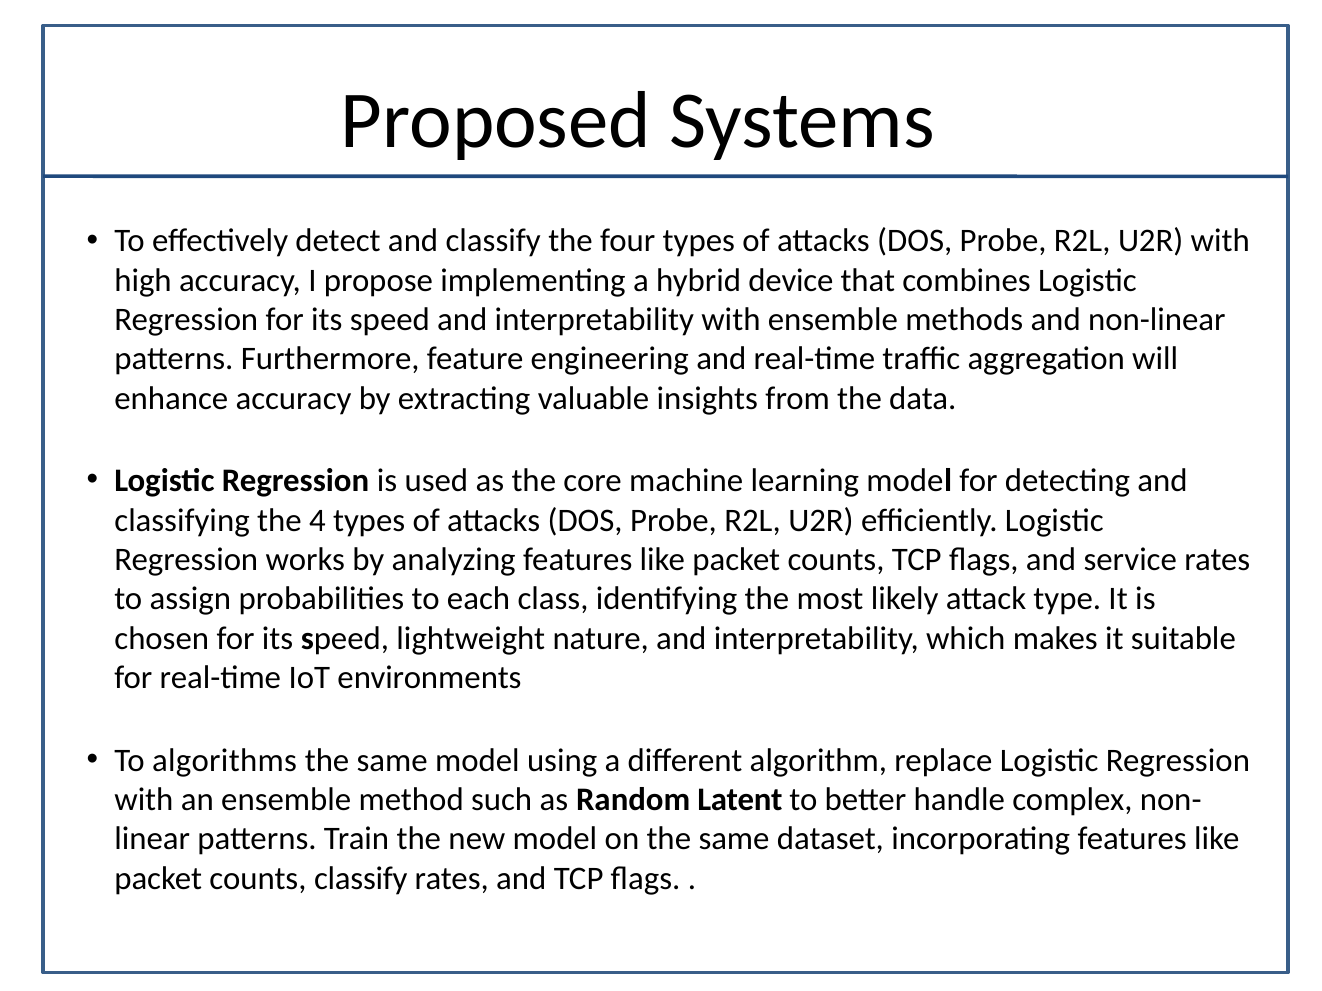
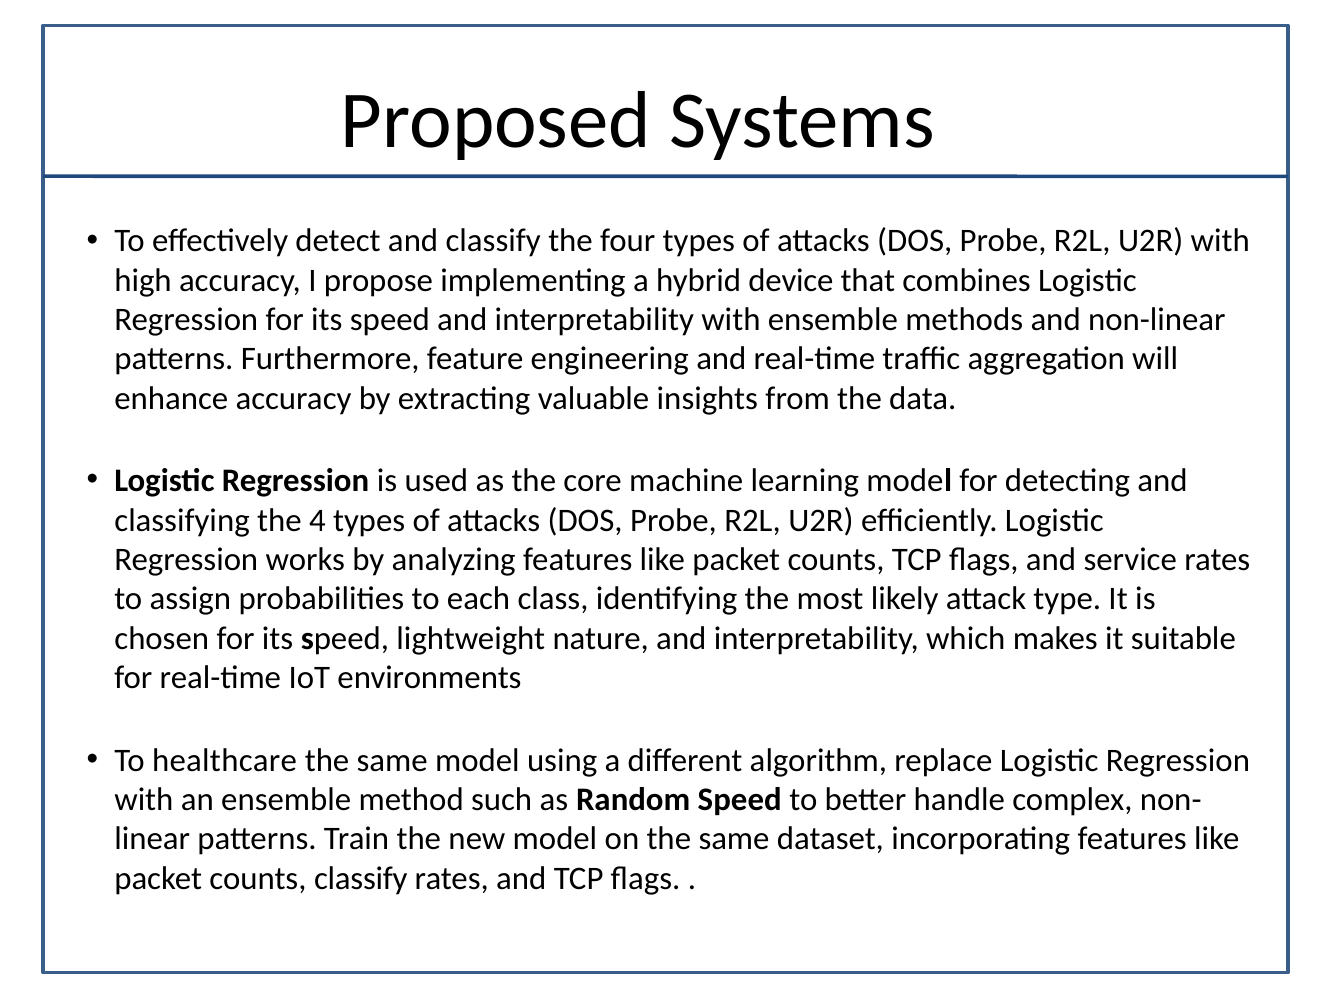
algorithms: algorithms -> healthcare (225, 761)
Random Latent: Latent -> Speed (740, 800)
